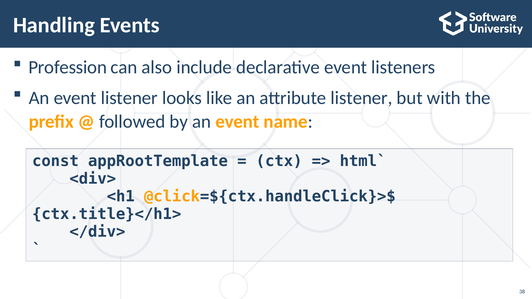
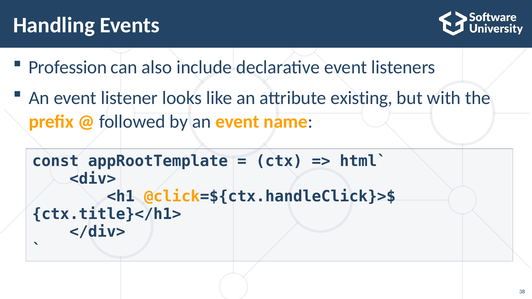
attribute listener: listener -> existing (362, 98)
